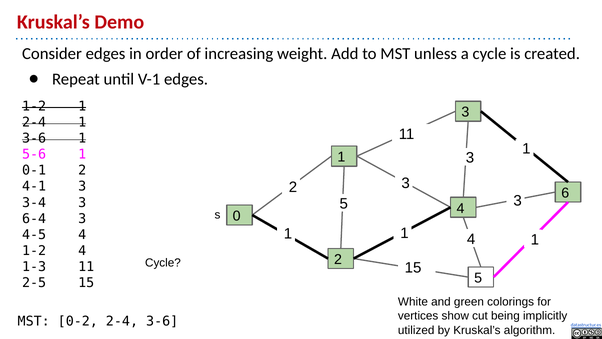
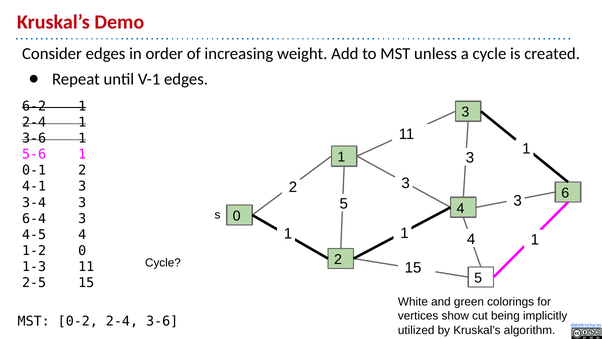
1-2: 1-2 -> 6-2 (34, 106)
1-2 4: 4 -> 0 (82, 251)
